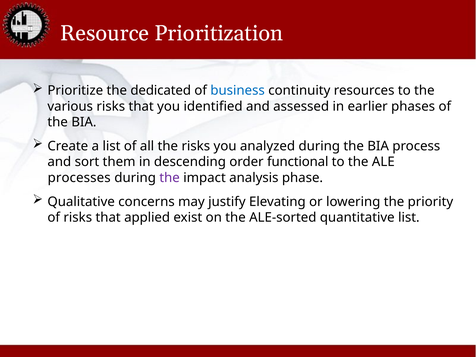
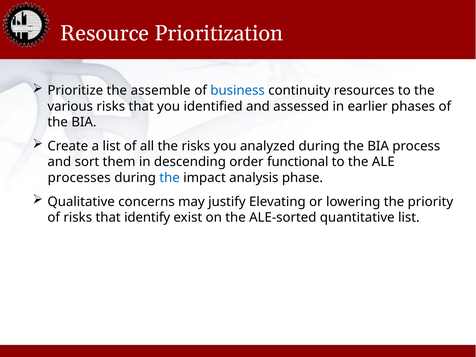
dedicated: dedicated -> assemble (161, 91)
the colour: purple -> blue (170, 178)
applied: applied -> identify (147, 218)
